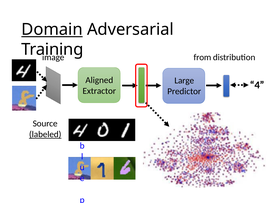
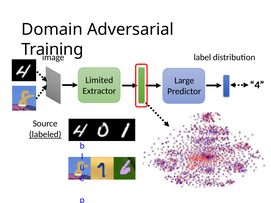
Domain underline: present -> none (52, 30)
from: from -> label (202, 57)
Aligned: Aligned -> Limited (99, 80)
